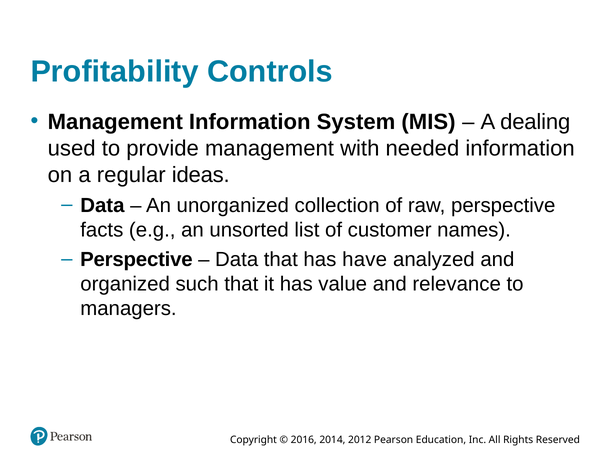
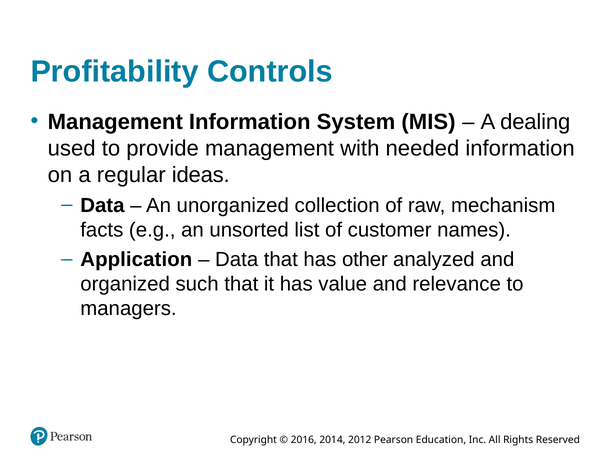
raw perspective: perspective -> mechanism (503, 205)
Perspective: Perspective -> Application (136, 259)
have: have -> other (365, 259)
